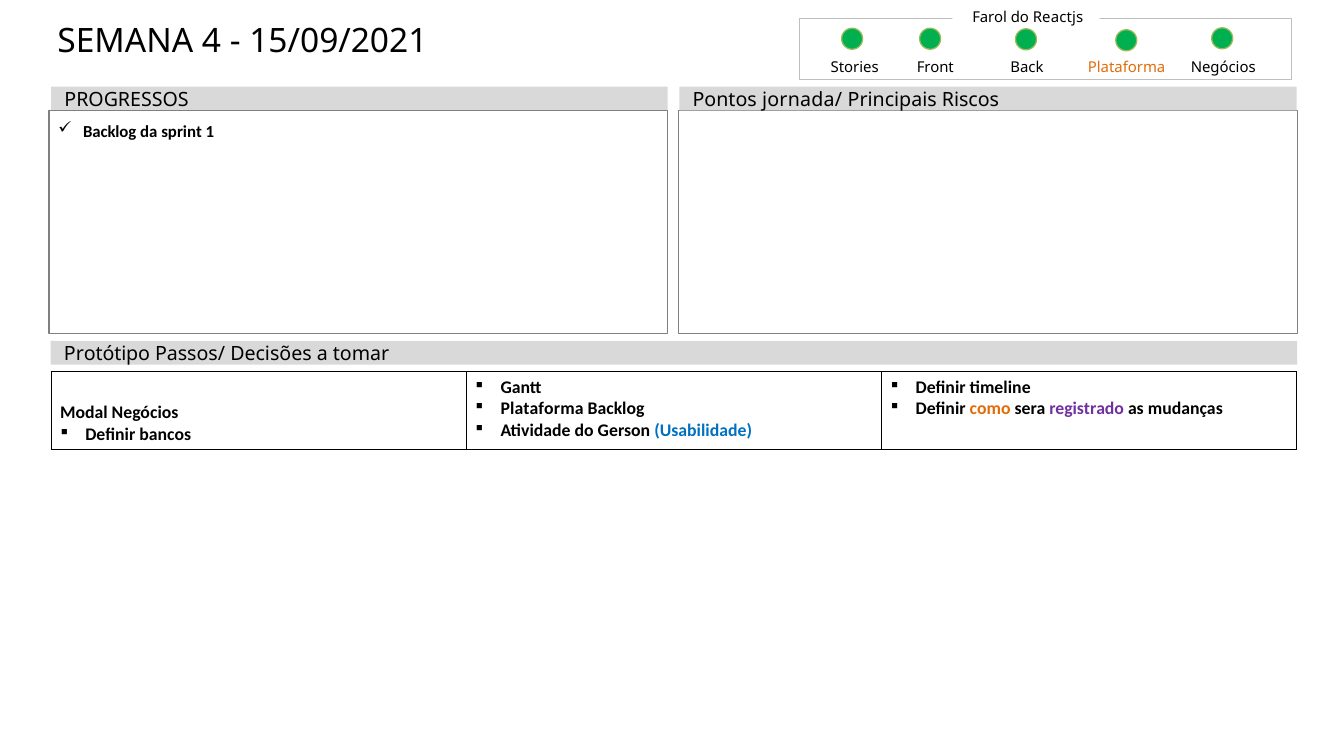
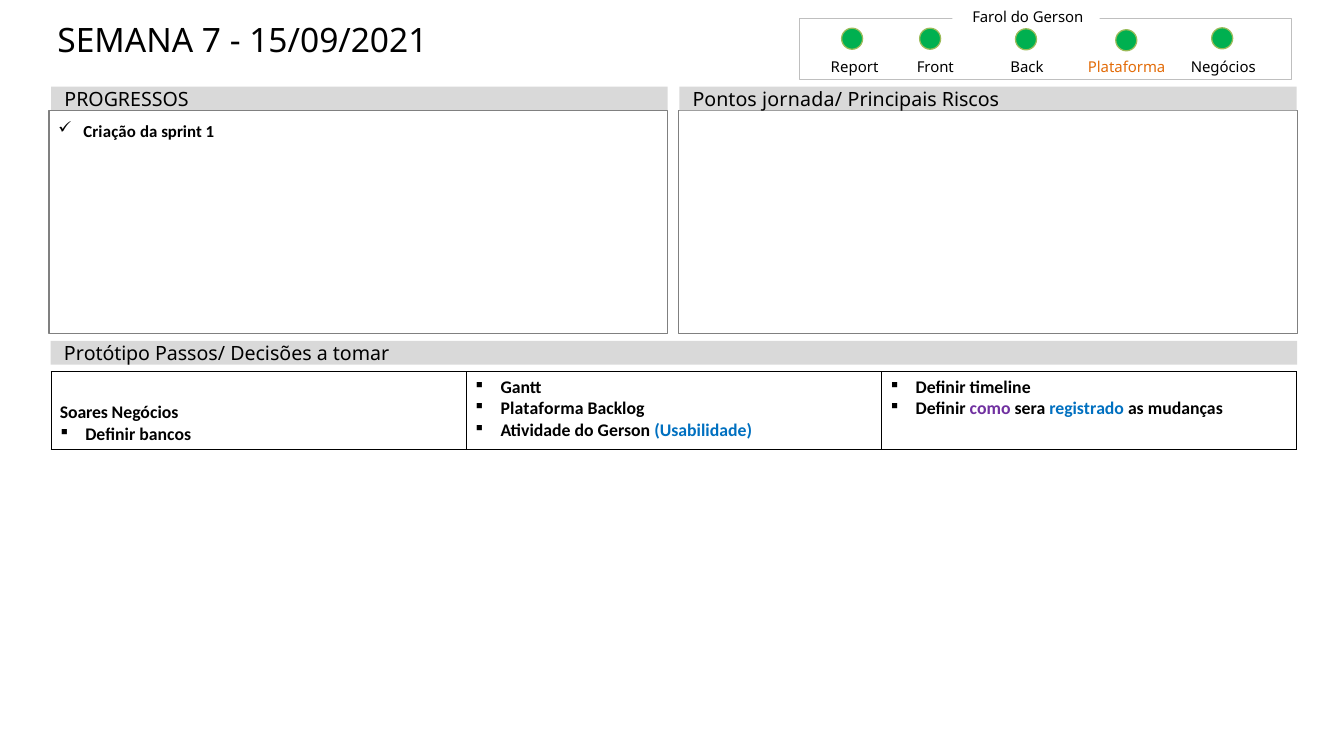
Farol do Reactjs: Reactjs -> Gerson (1058, 17)
4: 4 -> 7 (212, 41)
Stories: Stories -> Report (855, 67)
Backlog: Backlog -> Criação (110, 132)
como colour: orange -> purple (990, 409)
registrado colour: purple -> blue (1087, 409)
Modal: Modal -> Soares (84, 413)
